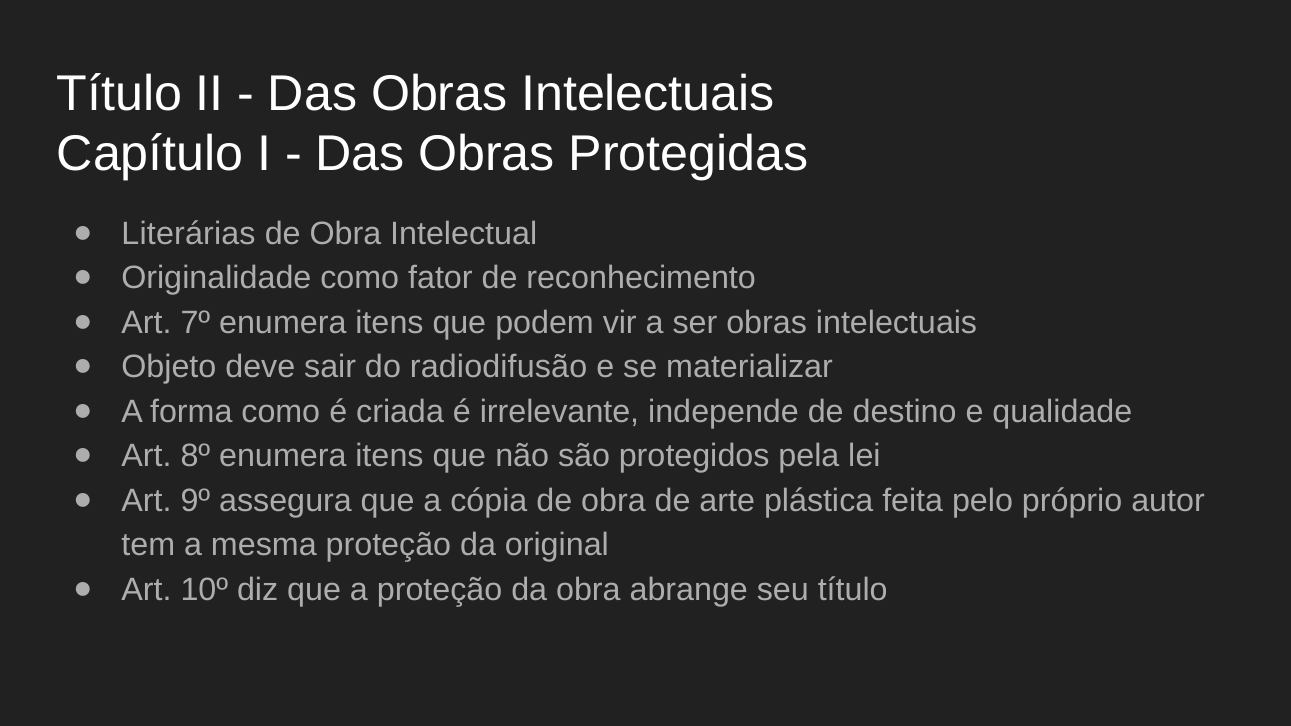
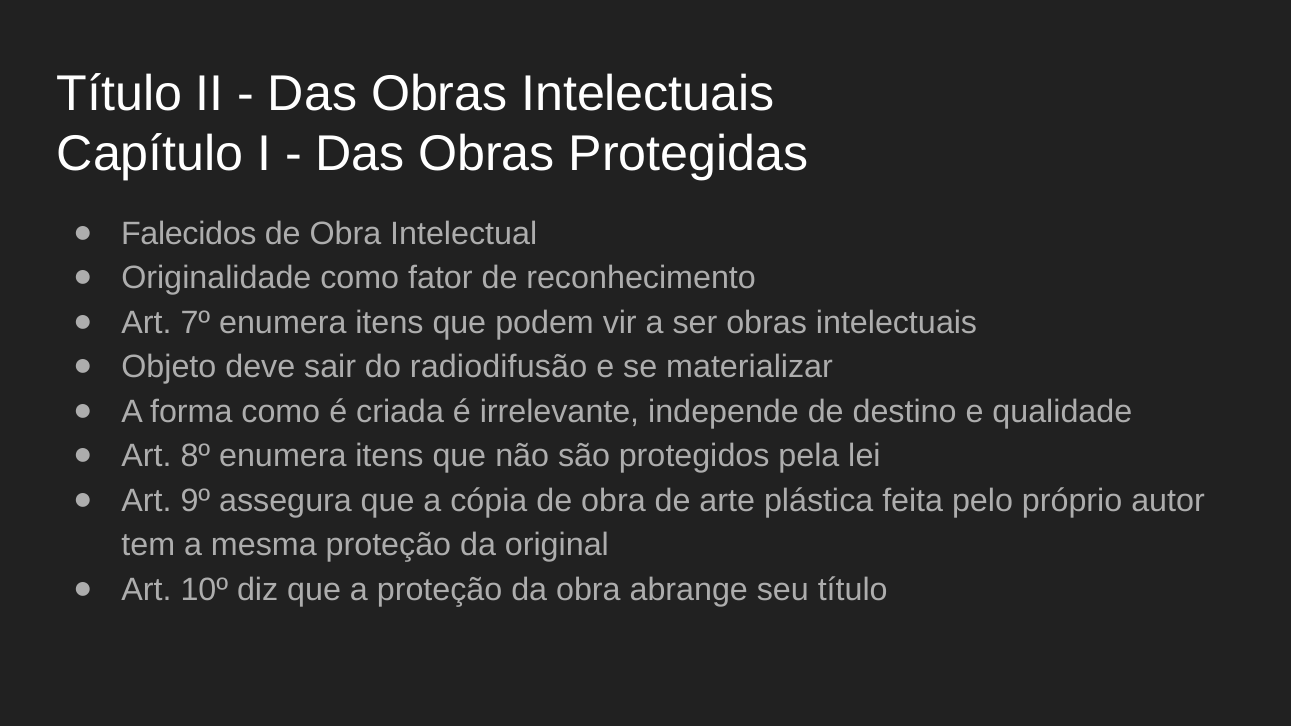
Literárias: Literárias -> Falecidos (189, 234)
